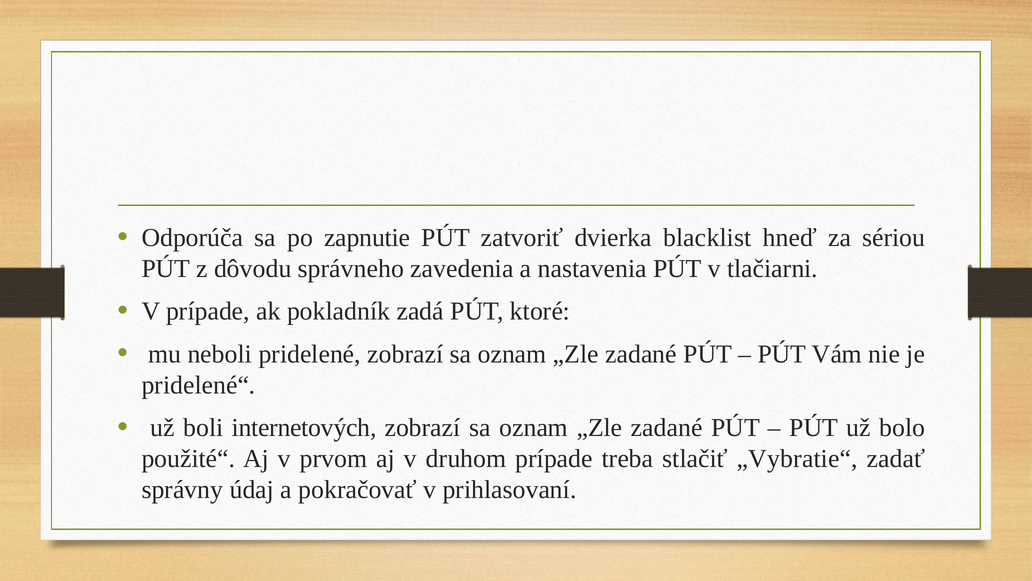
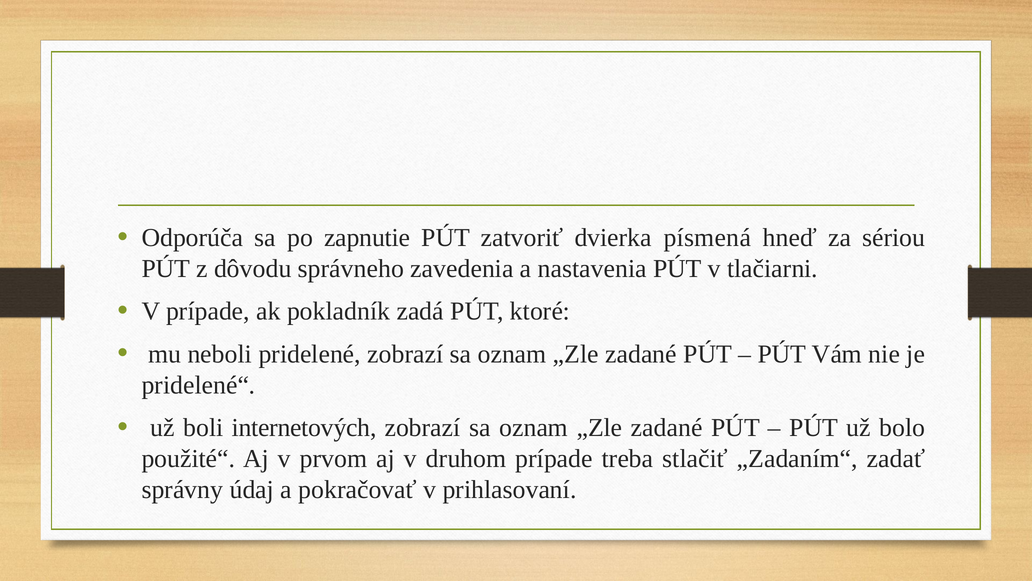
blacklist: blacklist -> písmená (707, 238)
„Vybratie“: „Vybratie“ -> „Zadaním“ (797, 458)
